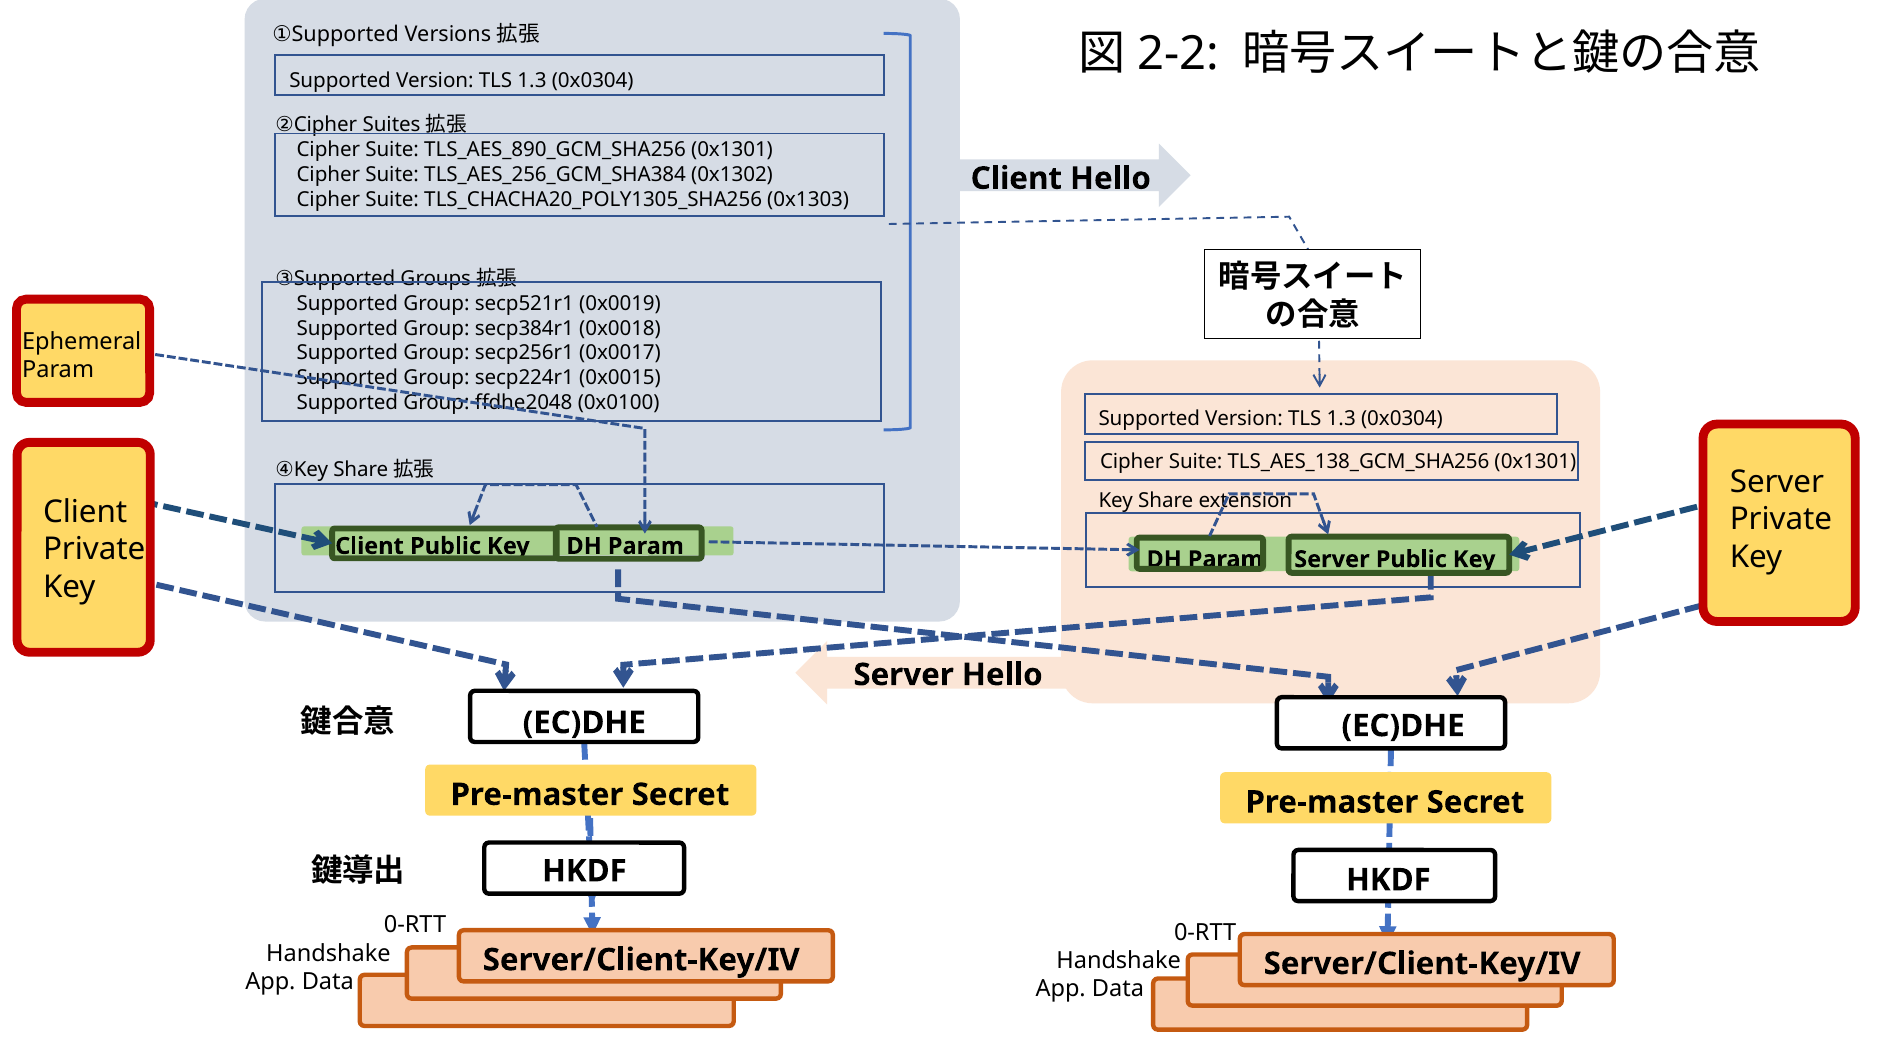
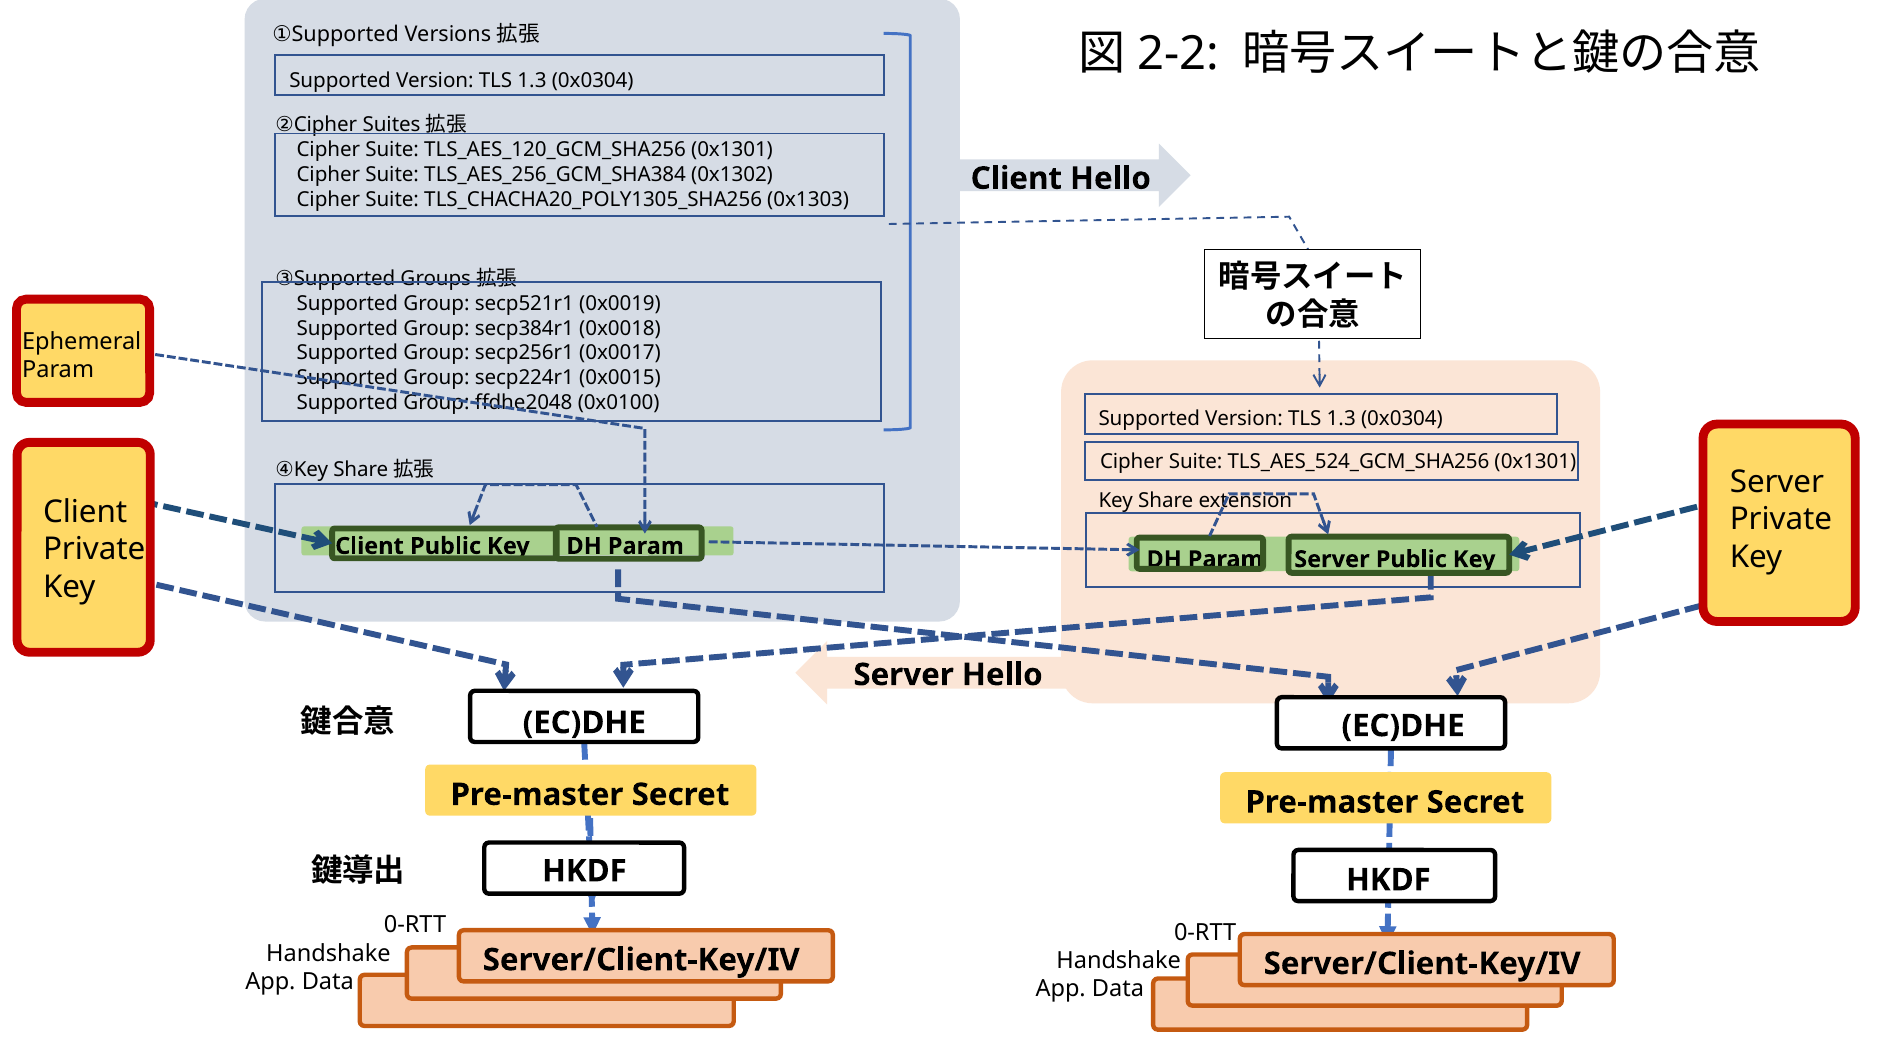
TLS_AES_890_GCM_SHA256: TLS_AES_890_GCM_SHA256 -> TLS_AES_120_GCM_SHA256 (555, 150)
TLS_AES_138_GCM_SHA256: TLS_AES_138_GCM_SHA256 -> TLS_AES_524_GCM_SHA256 (1358, 461)
